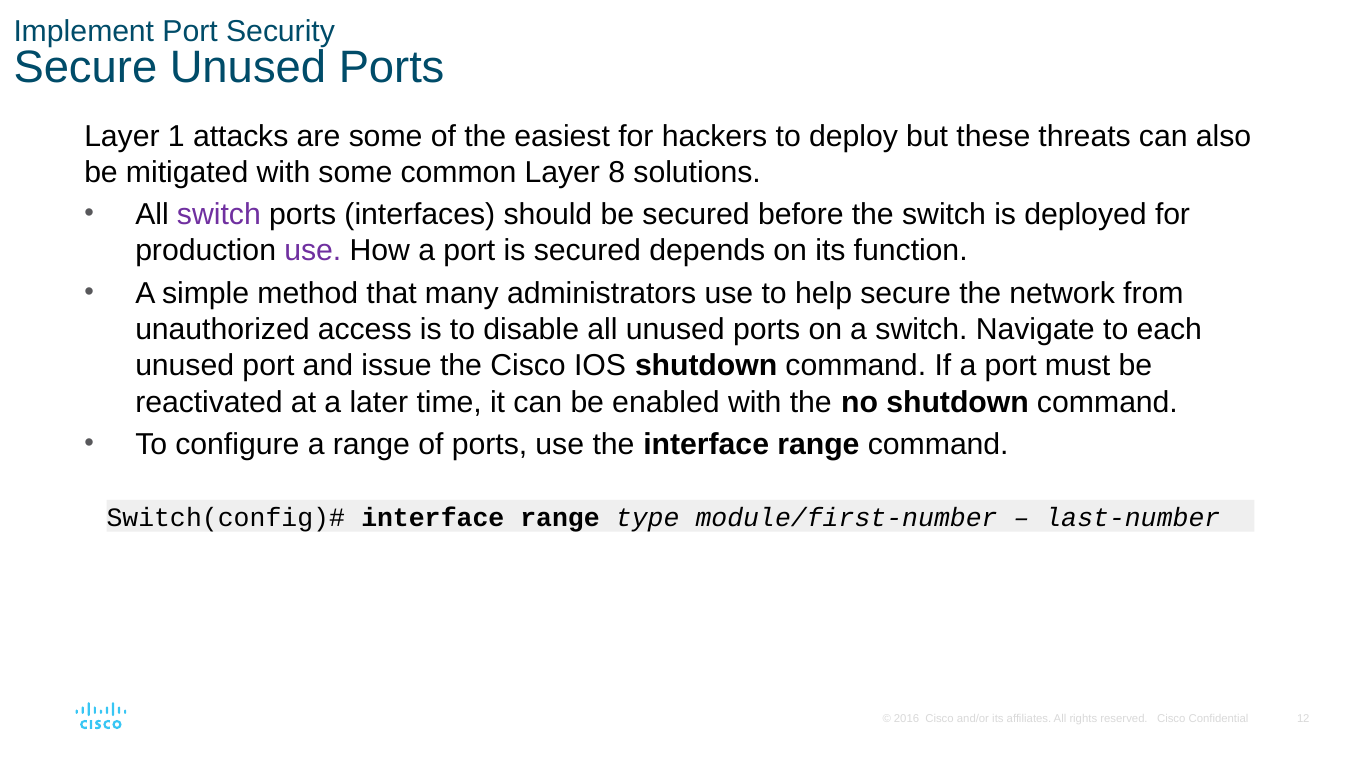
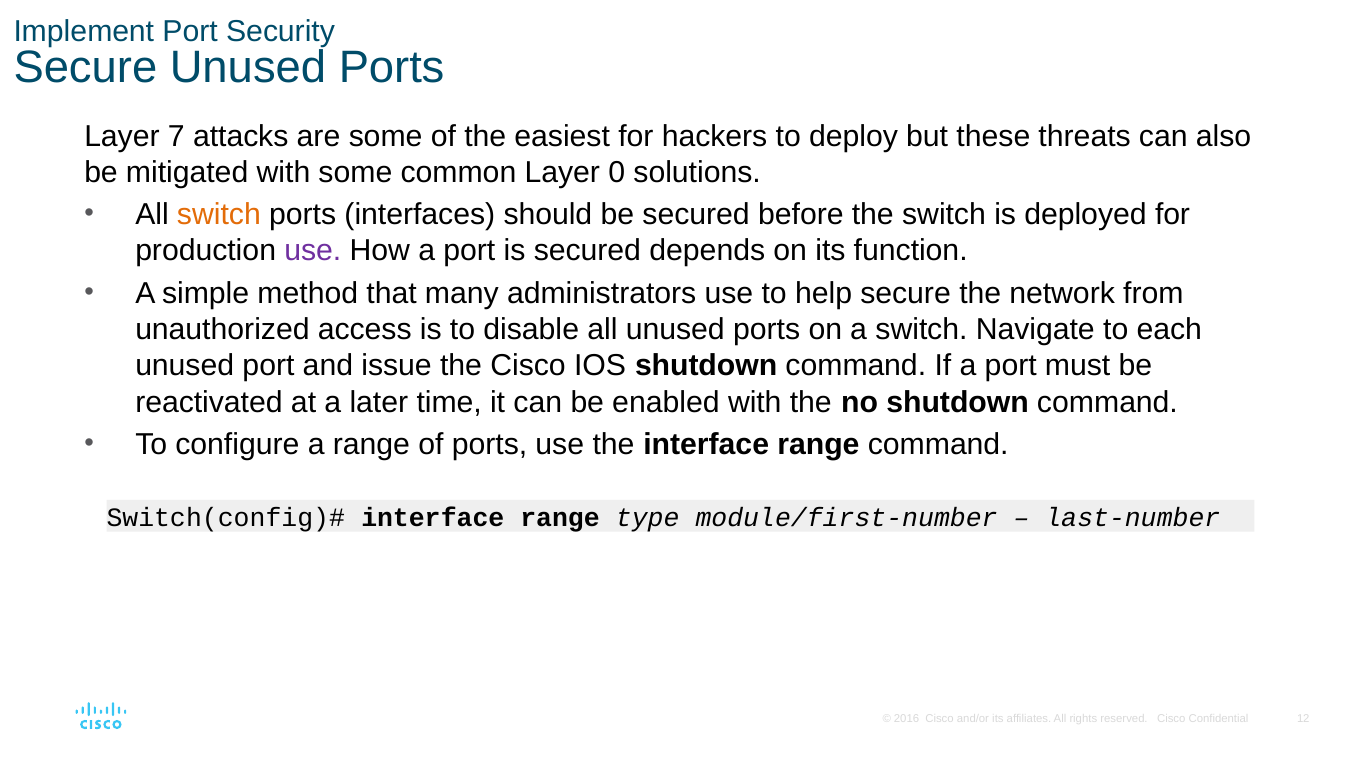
1: 1 -> 7 (176, 136)
8: 8 -> 0 (617, 172)
switch colour: purple -> orange (219, 215)
